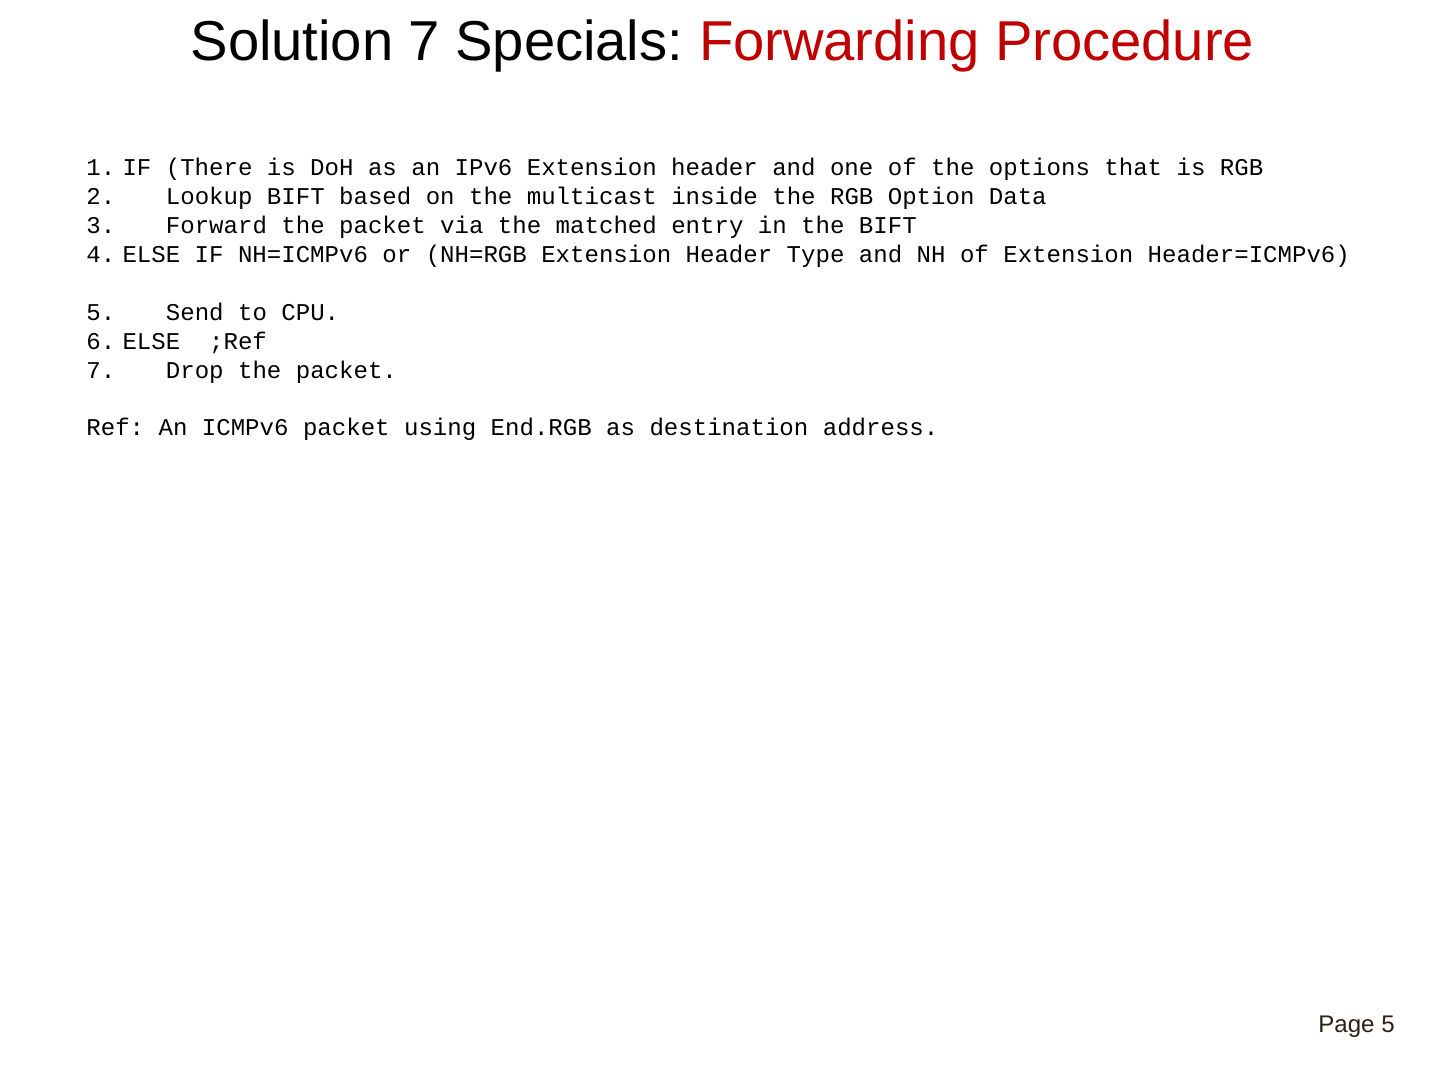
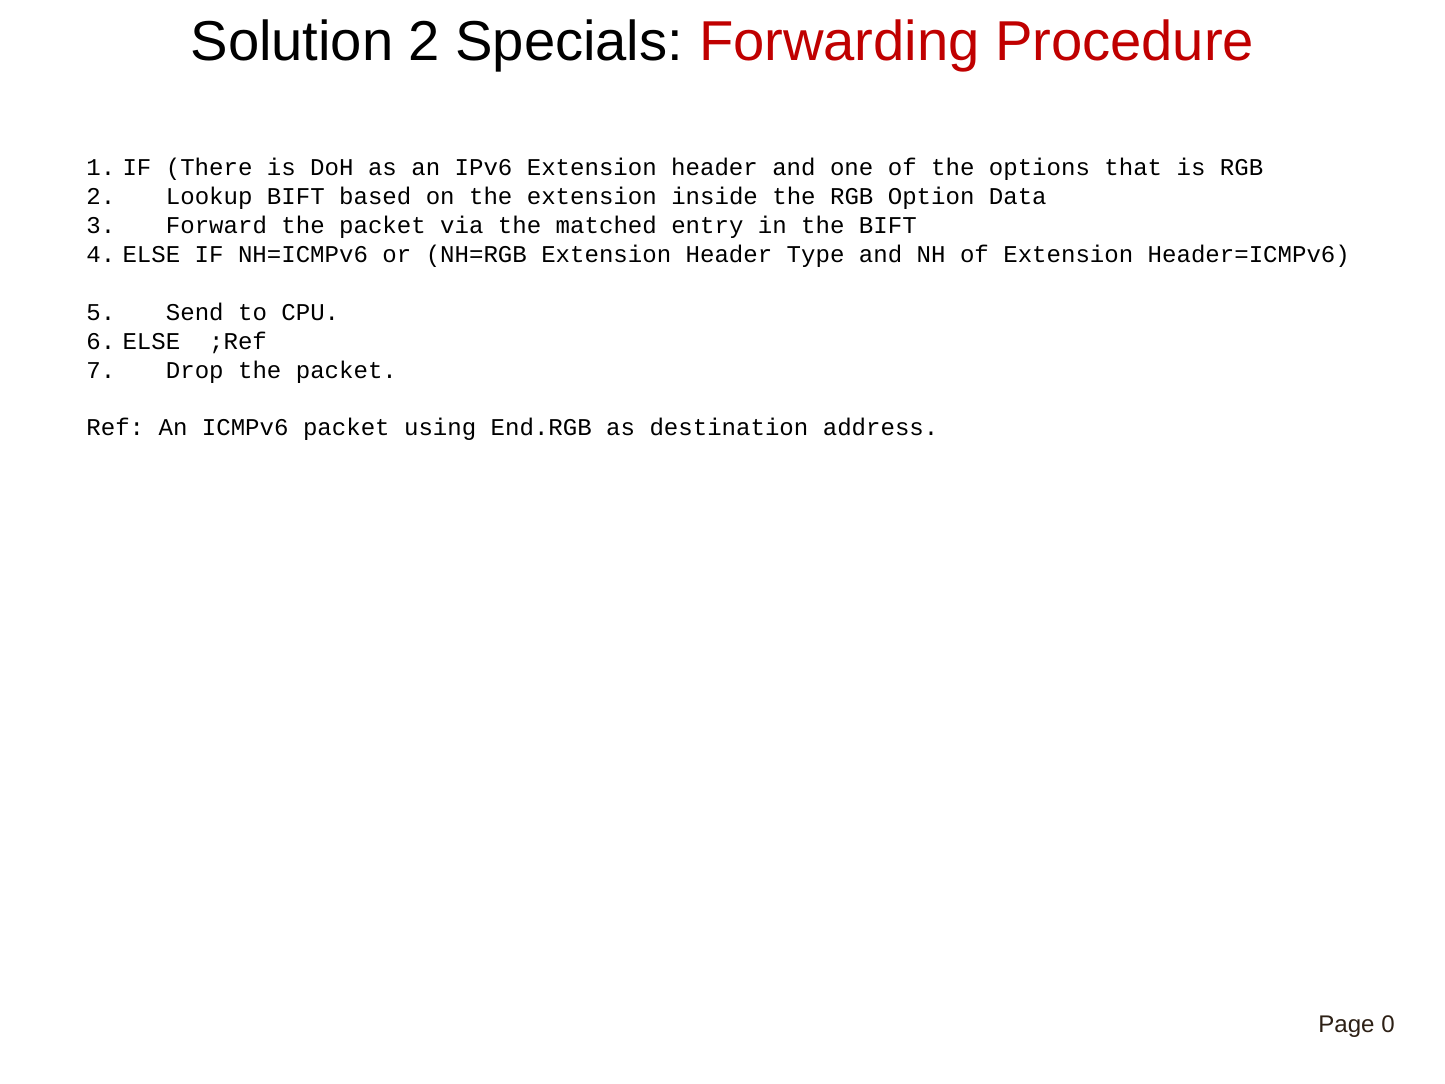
Solution 7: 7 -> 2 (424, 42)
the multicast: multicast -> extension (592, 197)
Page 5: 5 -> 0 (1388, 1025)
